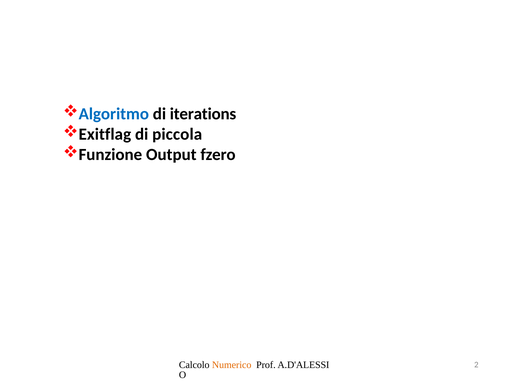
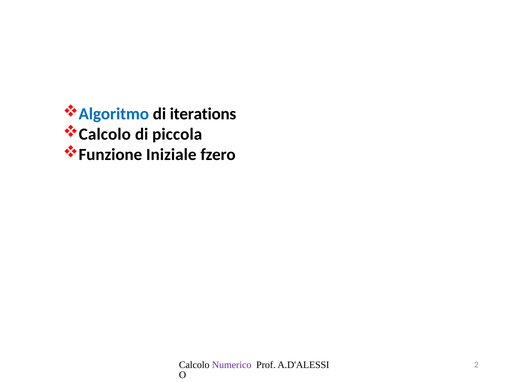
Exitflag: Exitflag -> Calcolo (105, 134)
Output: Output -> Iniziale (171, 155)
Numerico colour: orange -> purple (232, 365)
